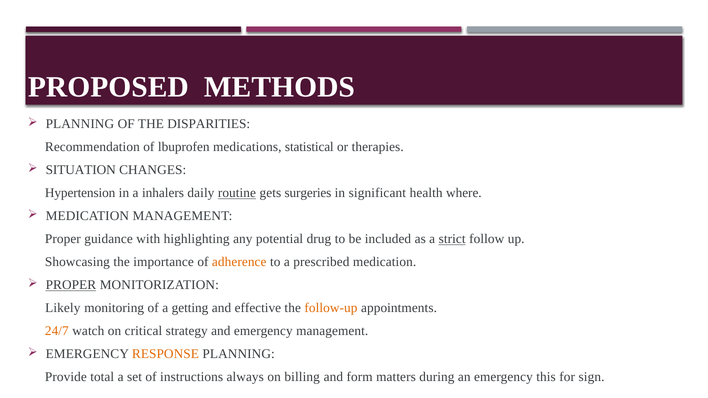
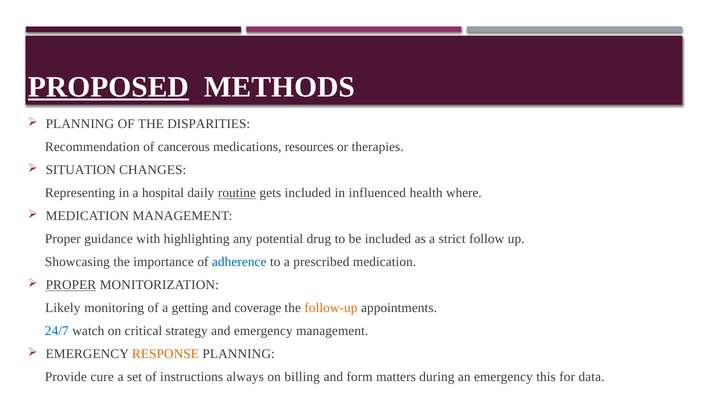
PROPOSED underline: none -> present (108, 87)
lbuprofen: lbuprofen -> cancerous (184, 147)
statistical: statistical -> resources (309, 147)
Hypertension: Hypertension -> Representing (80, 193)
inhalers: inhalers -> hospital (163, 193)
gets surgeries: surgeries -> included (308, 193)
significant: significant -> influenced (377, 193)
strict underline: present -> none (452, 239)
adherence colour: orange -> blue (239, 262)
effective: effective -> coverage (258, 308)
24/7 colour: orange -> blue (57, 331)
total: total -> cure (102, 377)
sign: sign -> data (592, 377)
